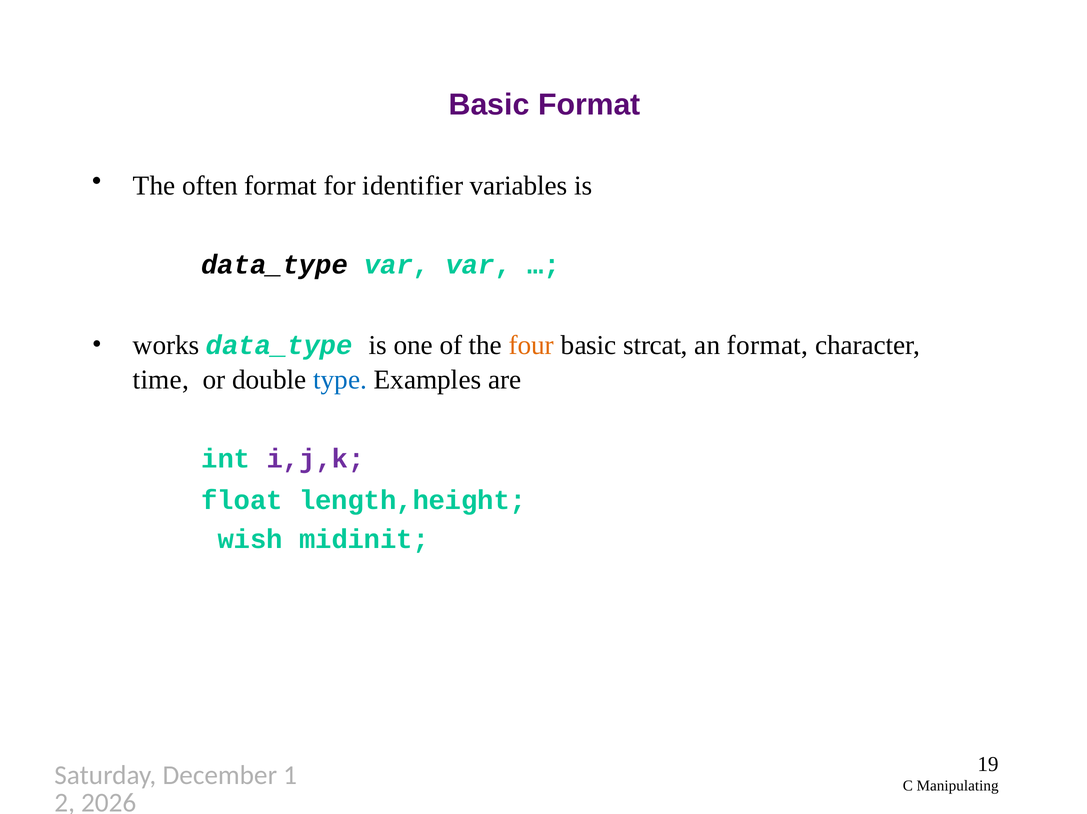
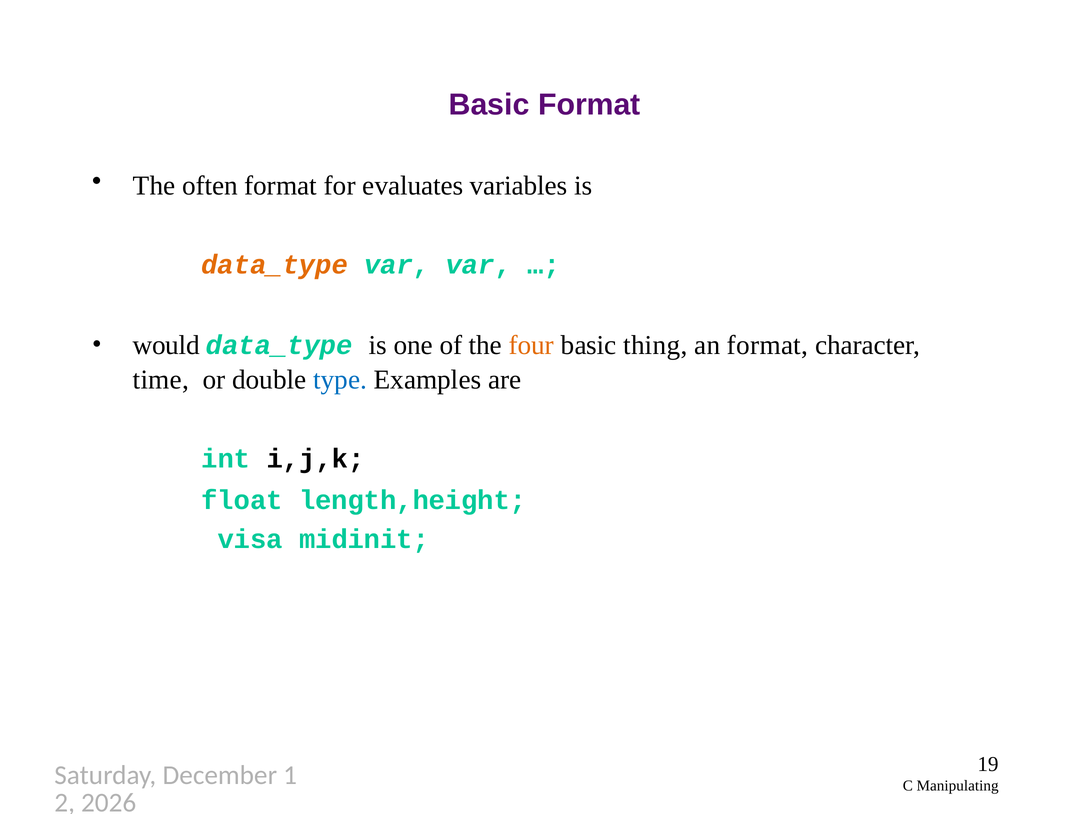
identifier: identifier -> evaluates (413, 186)
data_type colour: black -> orange (275, 265)
works: works -> would (166, 345)
strcat: strcat -> thing (655, 345)
i,j,k colour: purple -> black (316, 459)
wish: wish -> visa (250, 539)
